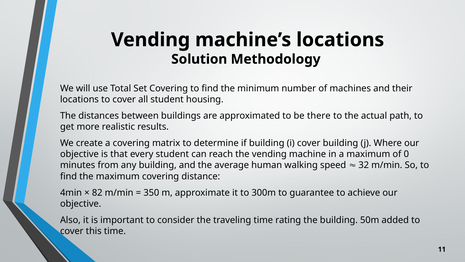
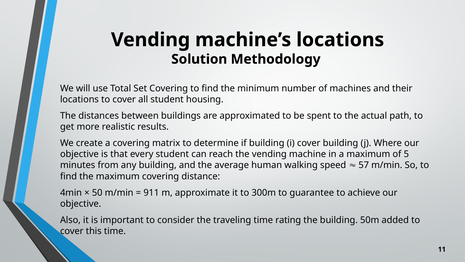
there: there -> spent (319, 116)
0: 0 -> 5 (406, 154)
32: 32 -> 57 (364, 165)
82: 82 -> 50 (97, 192)
350: 350 -> 911 (151, 192)
